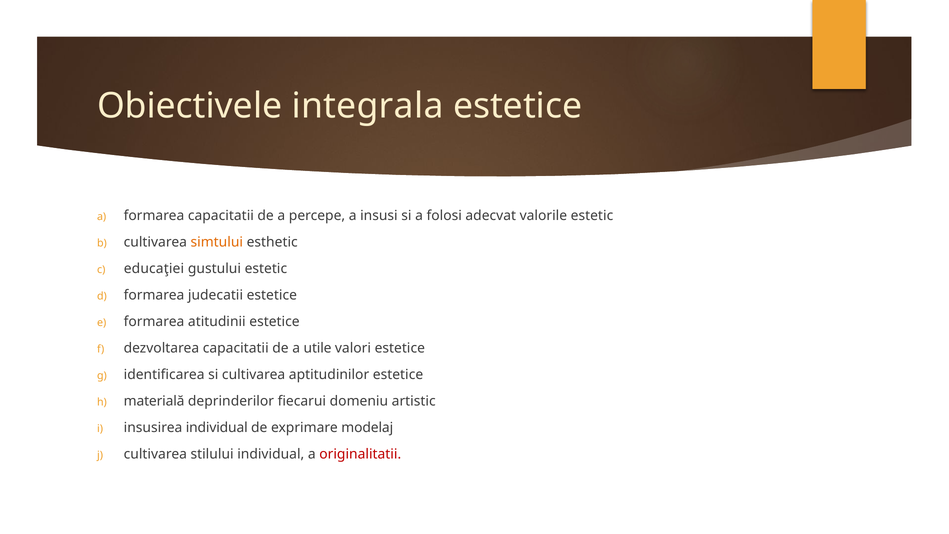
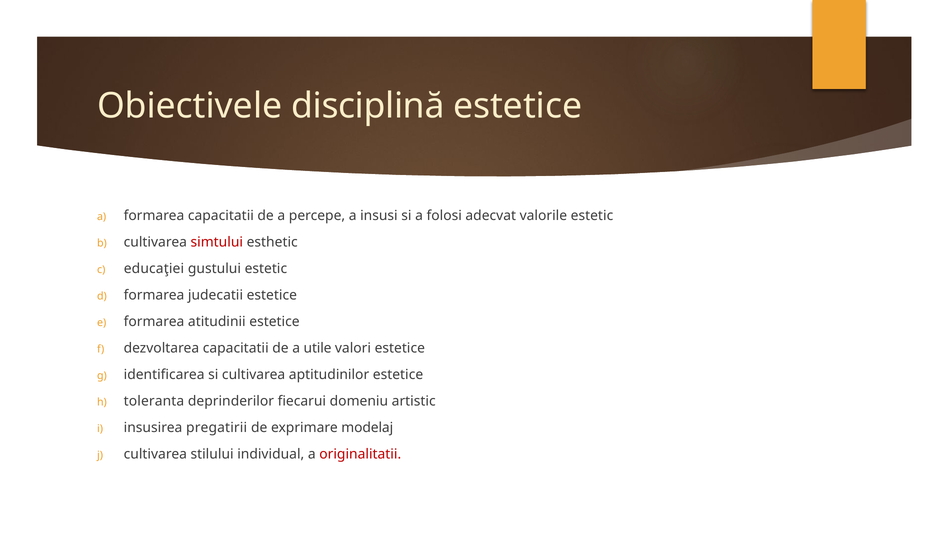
integrala: integrala -> disciplină (368, 106)
simtului colour: orange -> red (217, 242)
materială: materială -> toleranta (154, 401)
insusirea individual: individual -> pregatirii (217, 428)
